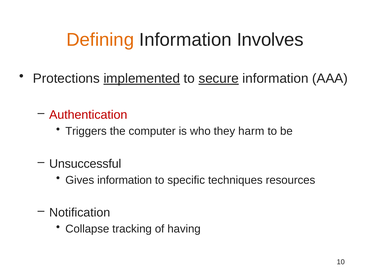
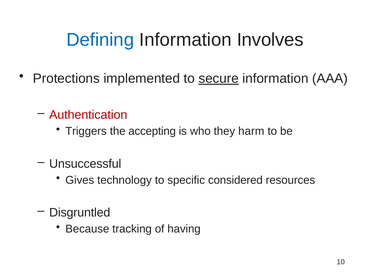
Defining colour: orange -> blue (100, 40)
implemented underline: present -> none (142, 79)
computer: computer -> accepting (152, 131)
Gives information: information -> technology (125, 180)
techniques: techniques -> considered (235, 180)
Notification: Notification -> Disgruntled (80, 213)
Collapse: Collapse -> Because (87, 229)
